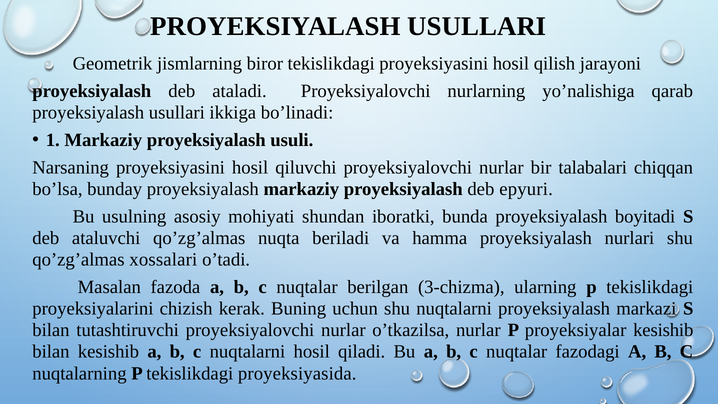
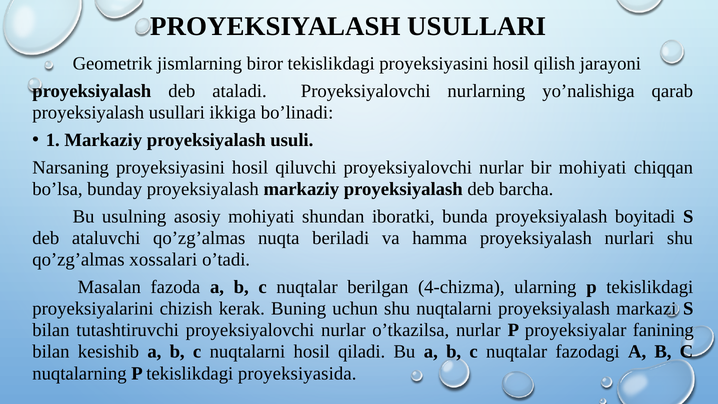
bir talabalari: talabalari -> mohiyati (593, 168)
epyuri: epyuri -> barcha (526, 189)
3-chizma: 3-chizma -> 4-chizma (461, 287)
proyeksiyalar kesishib: kesishib -> fanining (663, 330)
